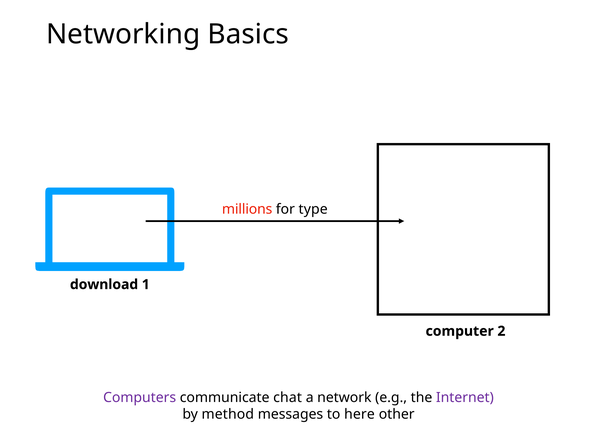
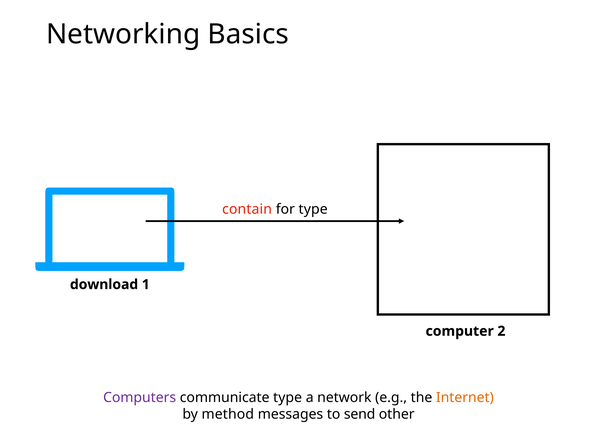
millions: millions -> contain (247, 209)
communicate chat: chat -> type (288, 397)
Internet colour: purple -> orange (465, 397)
here: here -> send (360, 414)
